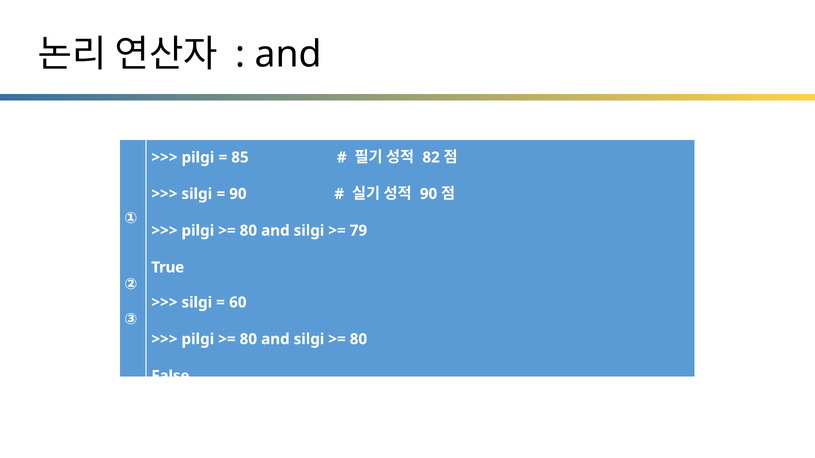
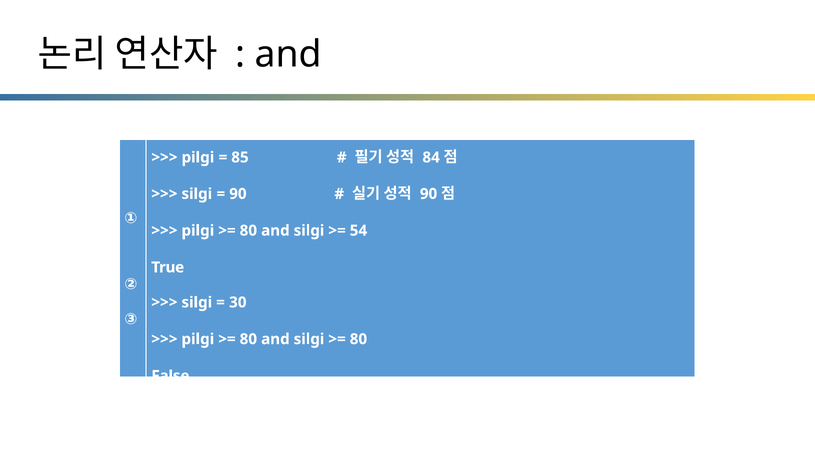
82: 82 -> 84 (431, 158)
79: 79 -> 54 (358, 231)
60: 60 -> 30 (238, 303)
